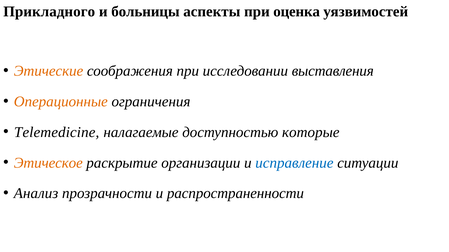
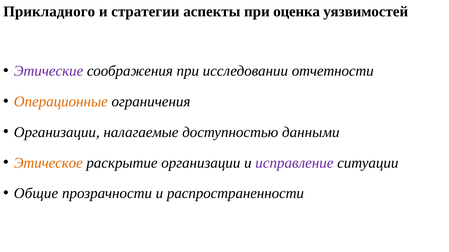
больницы: больницы -> стратегии (145, 12)
Этические colour: orange -> purple (49, 71)
выставления: выставления -> отчетности (333, 71)
Telemedicine: Telemedicine -> Организации (57, 132)
которые: которые -> данными (311, 132)
исправление colour: blue -> purple (294, 163)
Анализ: Анализ -> Общие (36, 194)
